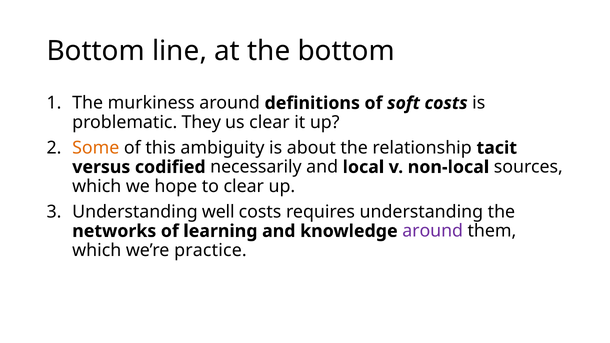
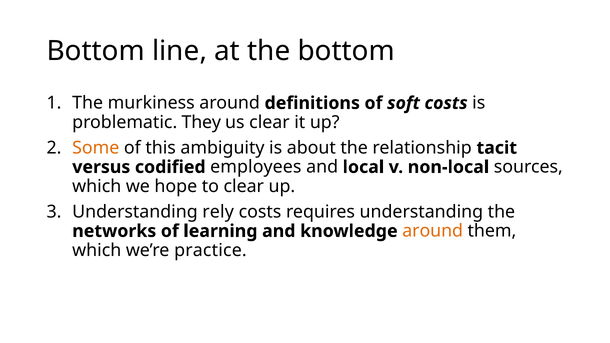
necessarily: necessarily -> employees (256, 167)
well: well -> rely (218, 212)
around colour: purple -> orange (433, 231)
